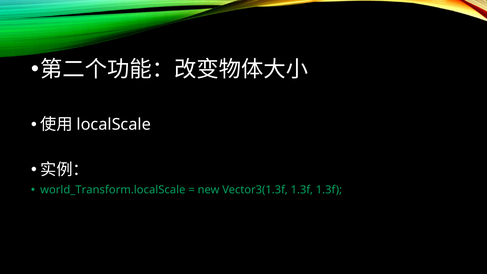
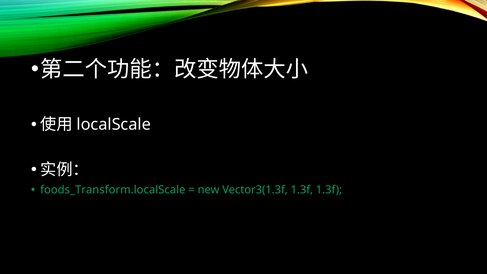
world_Transform.localScale: world_Transform.localScale -> foods_Transform.localScale (113, 190)
